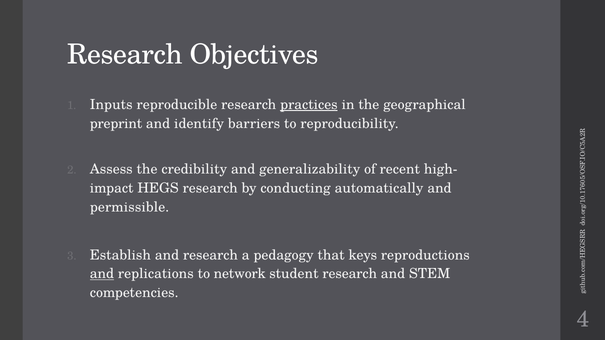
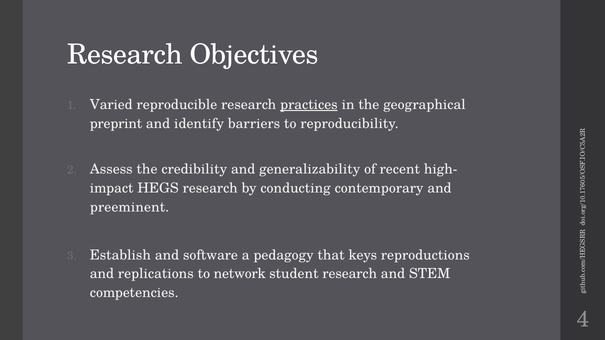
Inputs: Inputs -> Varied (111, 105)
automatically: automatically -> contemporary (379, 188)
permissible: permissible -> preeminent (130, 207)
and research: research -> software (210, 255)
and underline: present -> none (102, 274)
